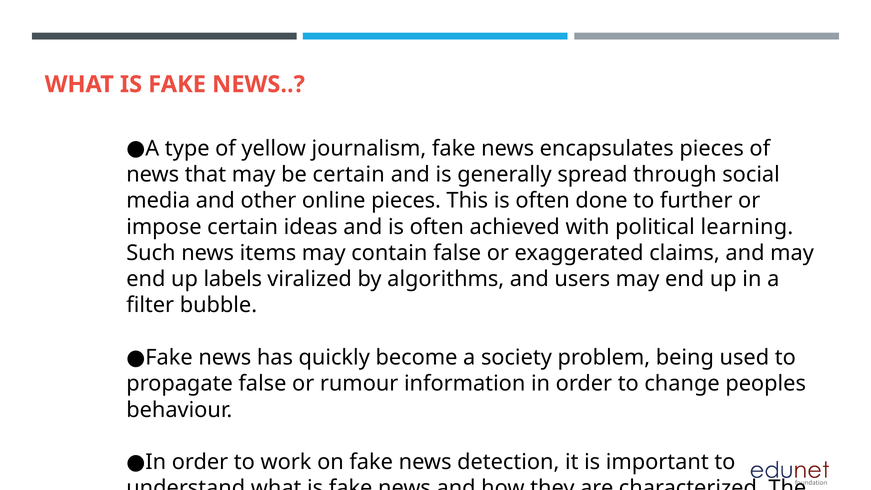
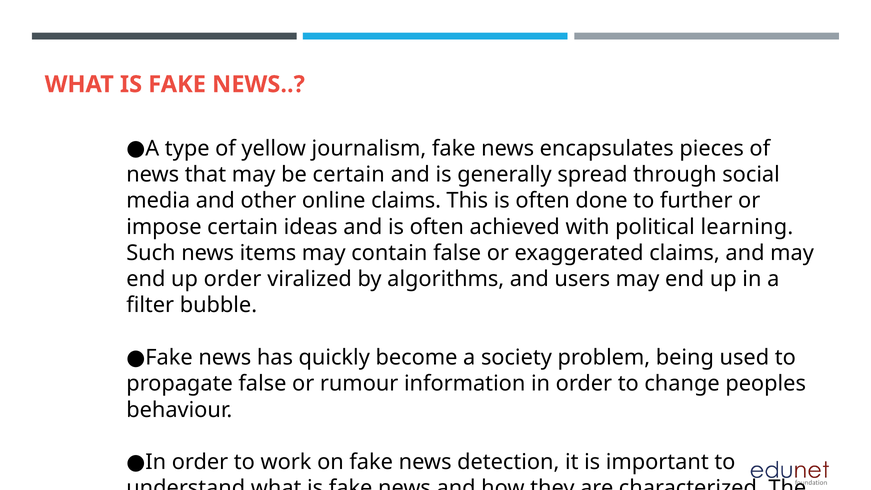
online pieces: pieces -> claims (406, 201)
up labels: labels -> order (233, 279)
